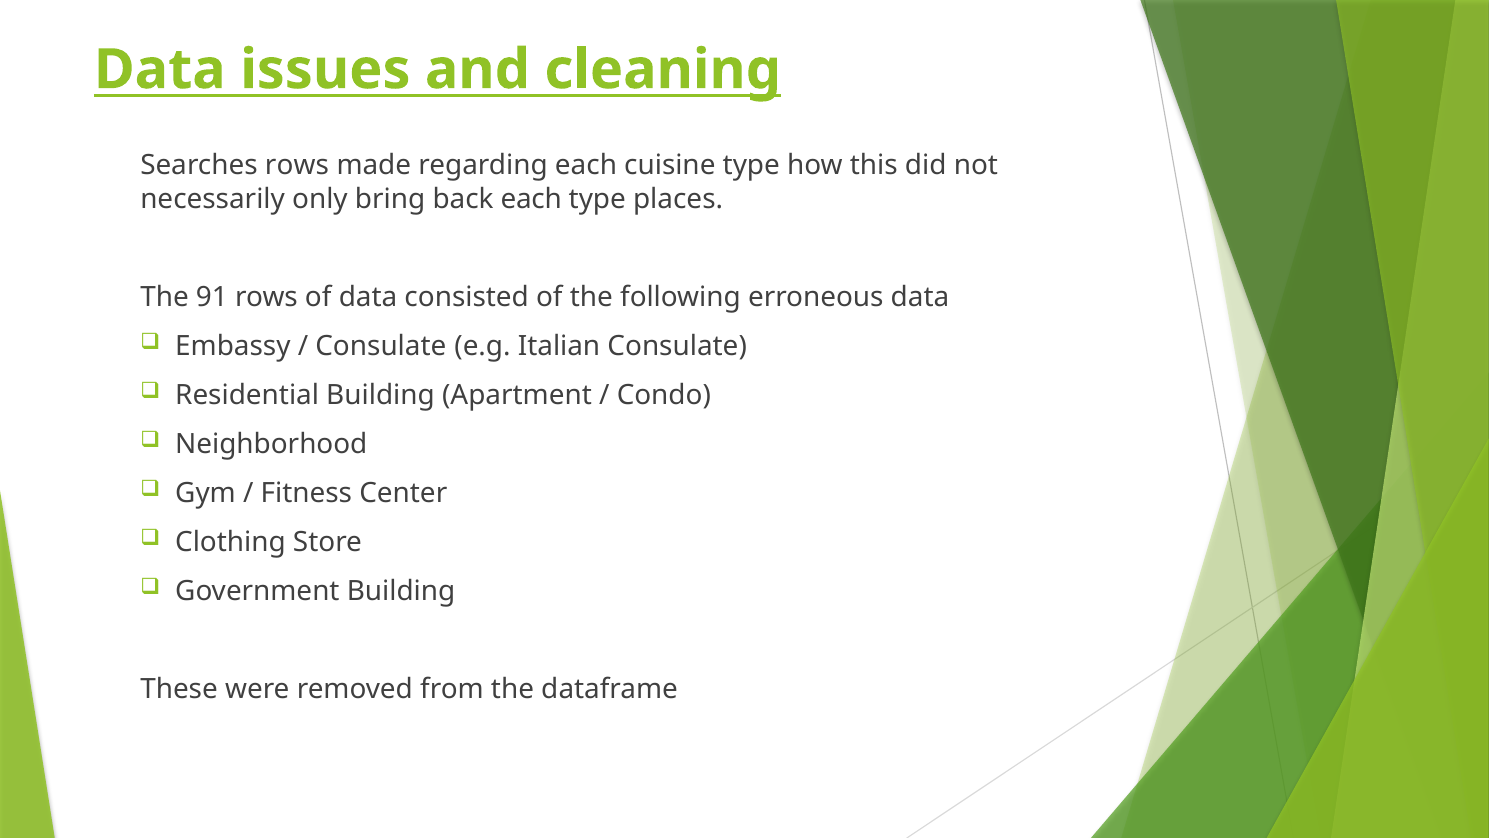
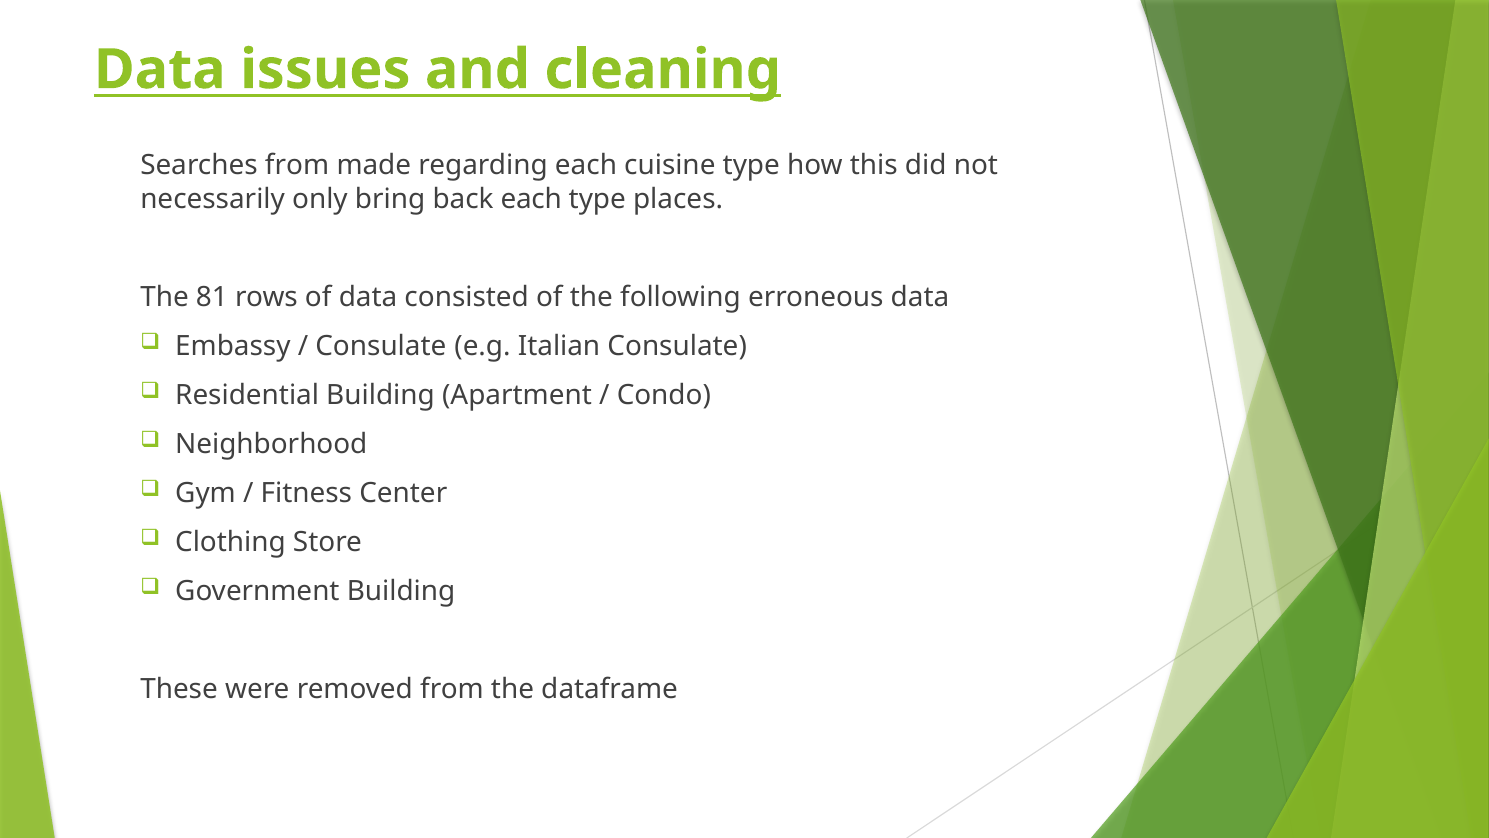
Searches rows: rows -> from (297, 165)
91: 91 -> 81 (212, 297)
